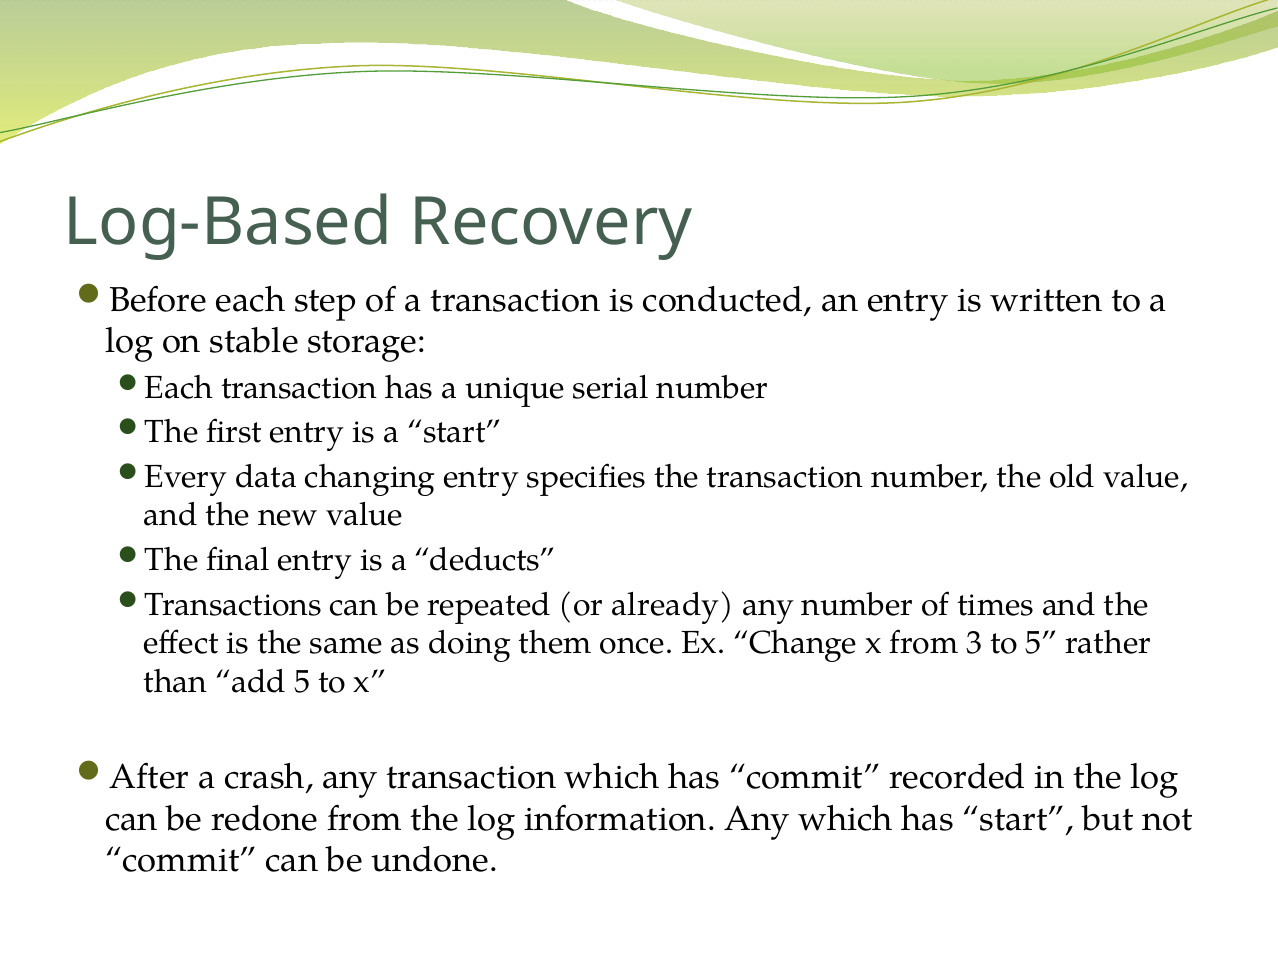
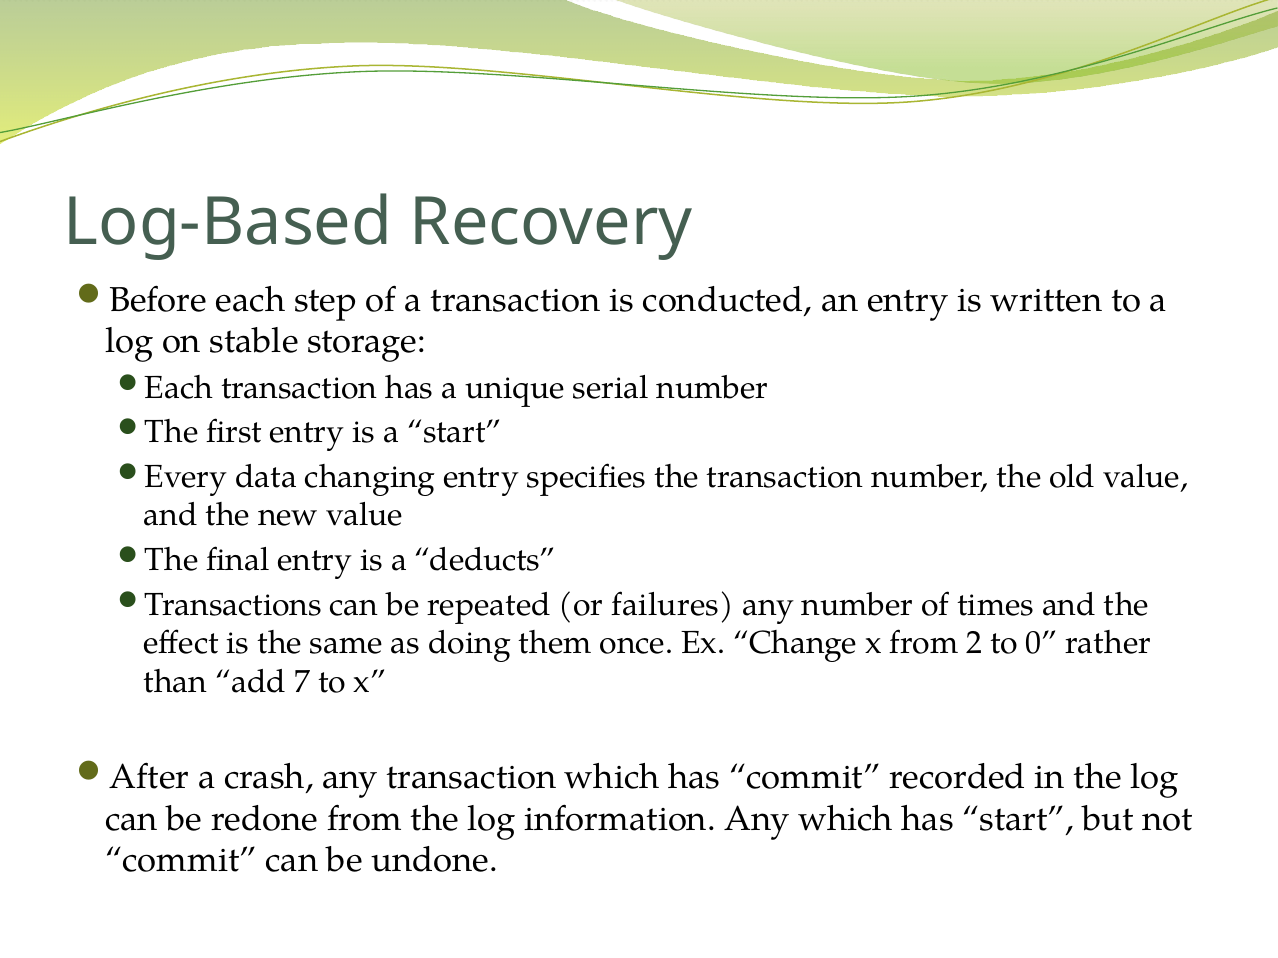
already: already -> failures (673, 605)
3: 3 -> 2 (975, 644)
to 5: 5 -> 0 (1042, 644)
add 5: 5 -> 7 (302, 682)
